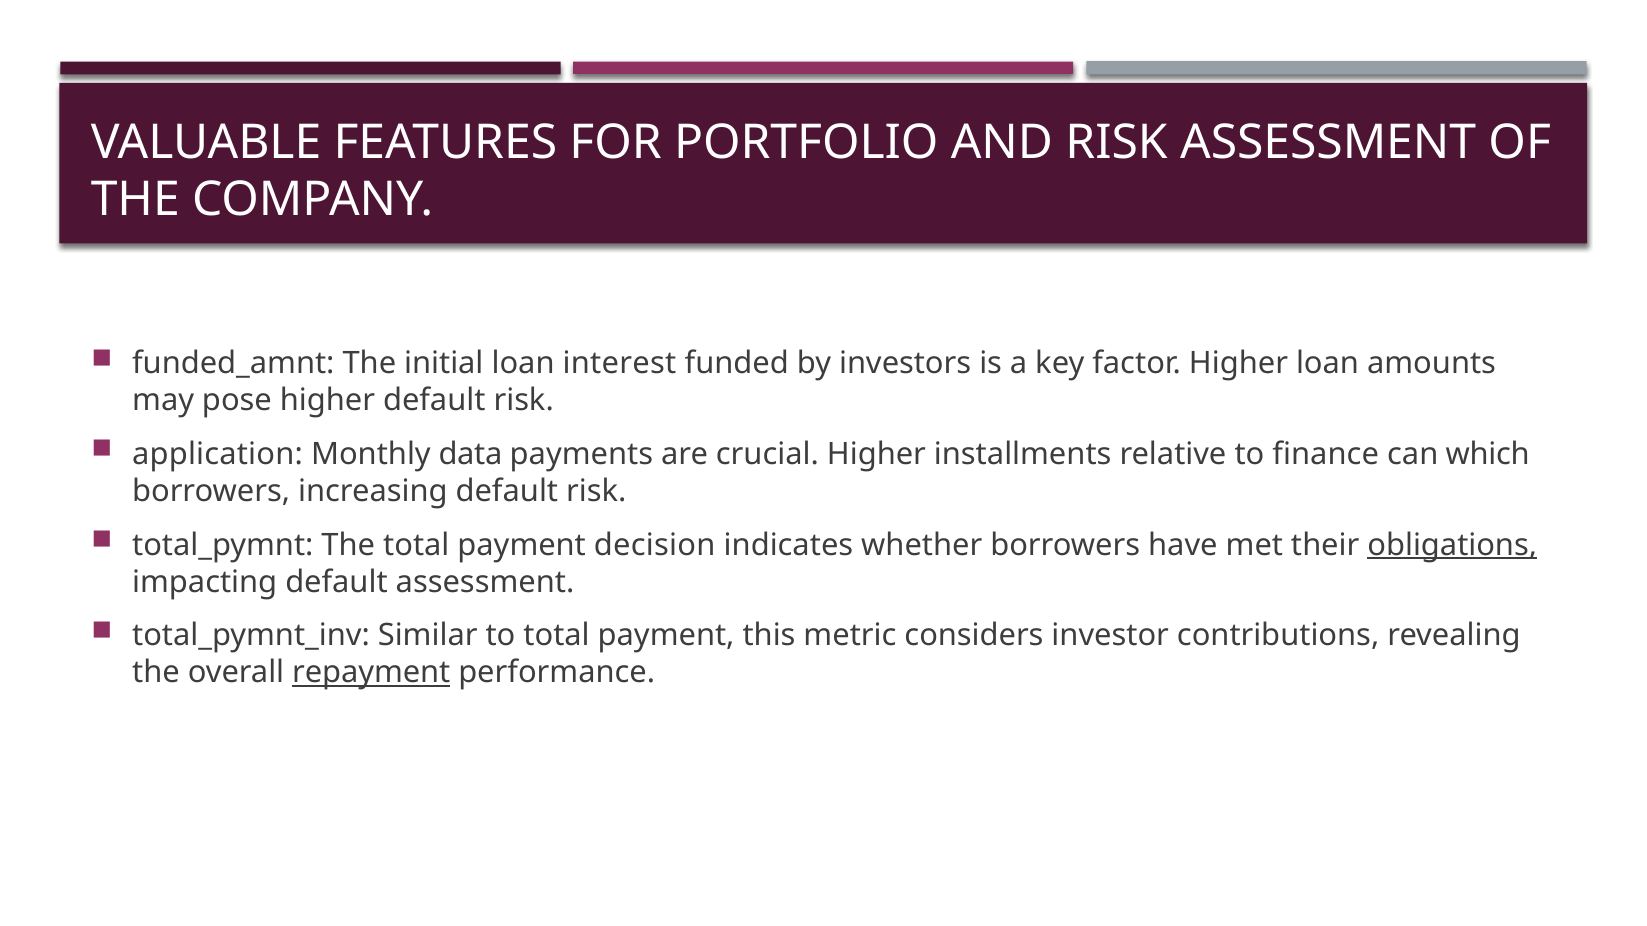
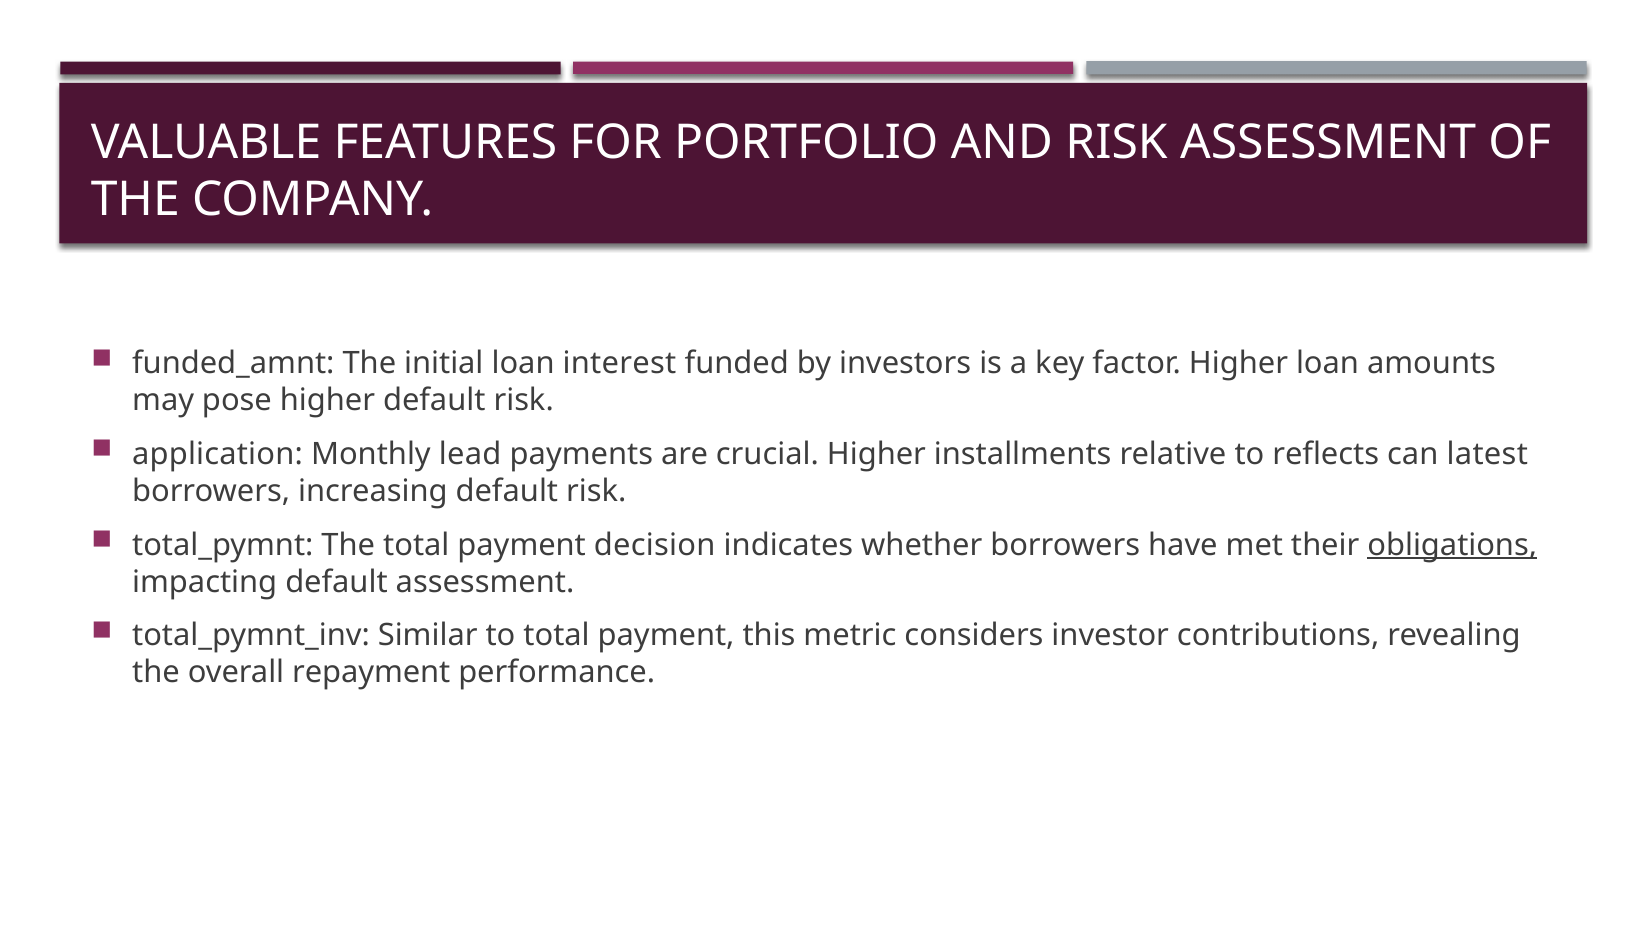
data: data -> lead (470, 455)
finance: finance -> reflects (1326, 455)
which: which -> latest (1487, 455)
repayment underline: present -> none (371, 673)
